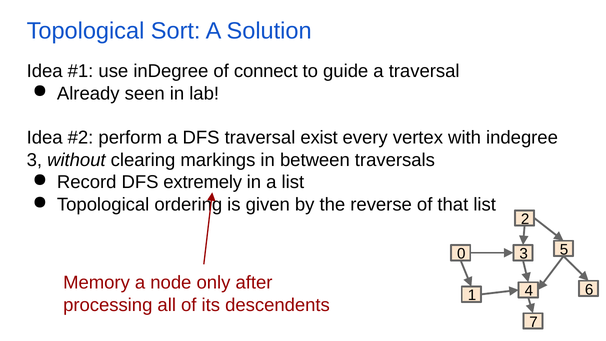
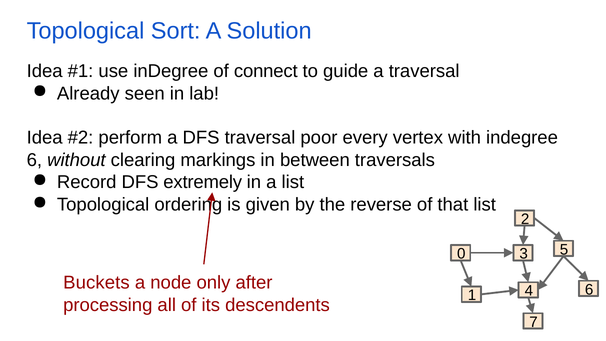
exist: exist -> poor (319, 138)
3: 3 -> 6 (34, 160)
Memory: Memory -> Buckets (96, 283)
